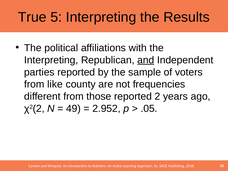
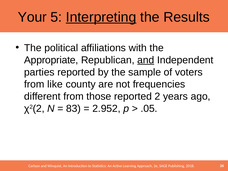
True: True -> Your (32, 17)
Interpreting underline: none -> present (101, 17)
Interpreting: Interpreting -> Appropriate (51, 60)
49: 49 -> 83 (73, 109)
